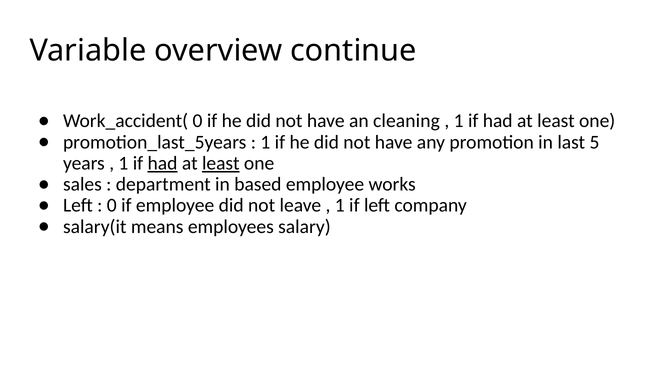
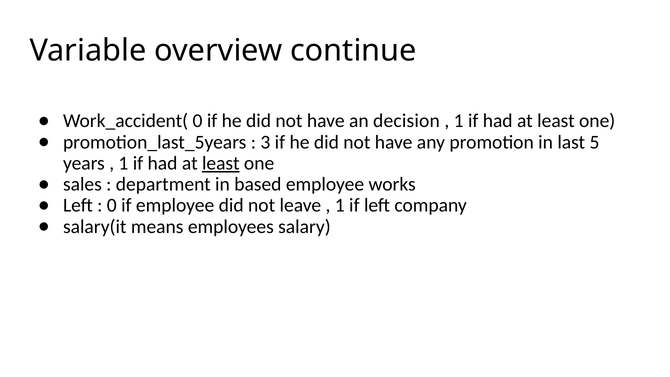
cleaning: cleaning -> decision (406, 121)
1: 1 -> 3 (265, 142)
had underline: present -> none (163, 163)
